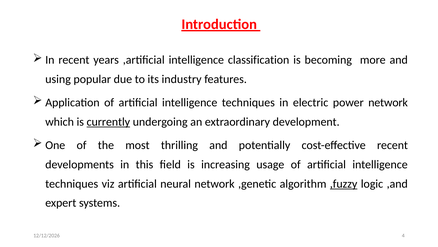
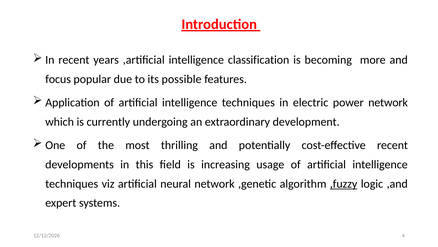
using: using -> focus (58, 79)
industry: industry -> possible (182, 79)
currently underline: present -> none (108, 122)
